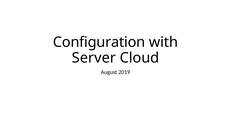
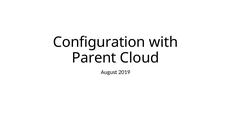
Server: Server -> Parent (94, 58)
